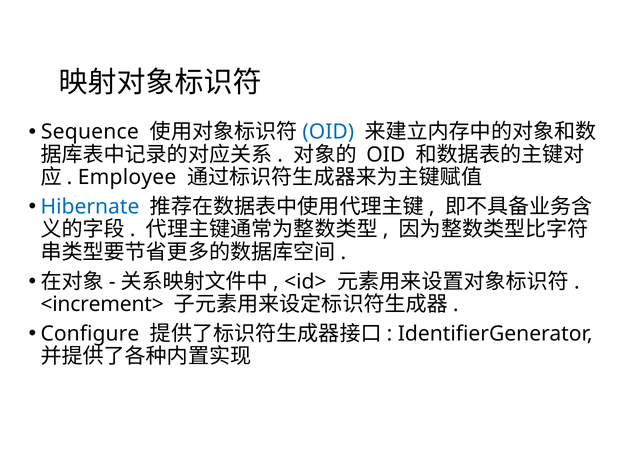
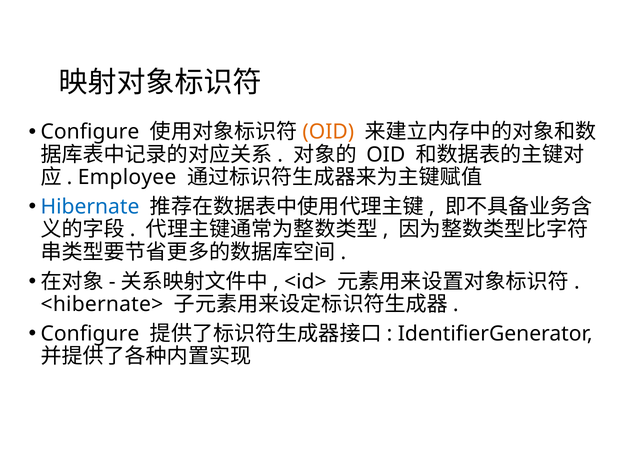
Sequence: Sequence -> Configure (90, 132)
OID colour: blue -> orange (328, 132)
<increment>: <increment> -> <hibernate> (102, 304)
